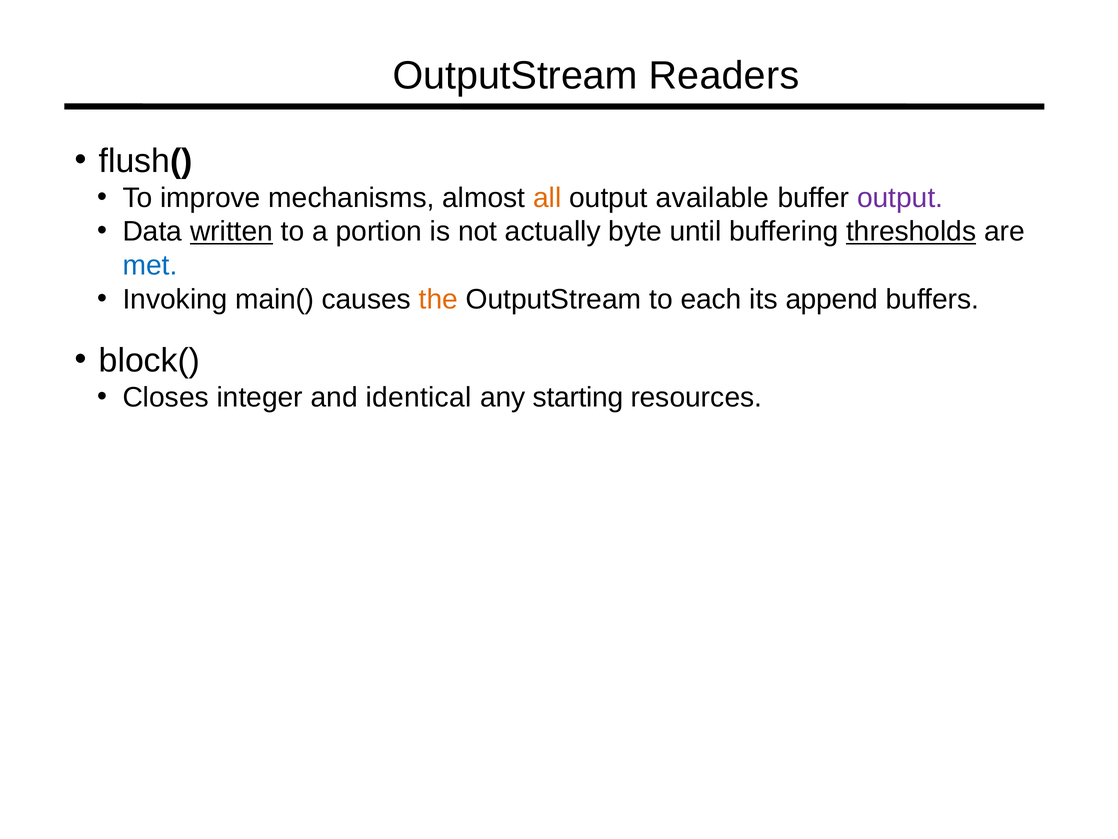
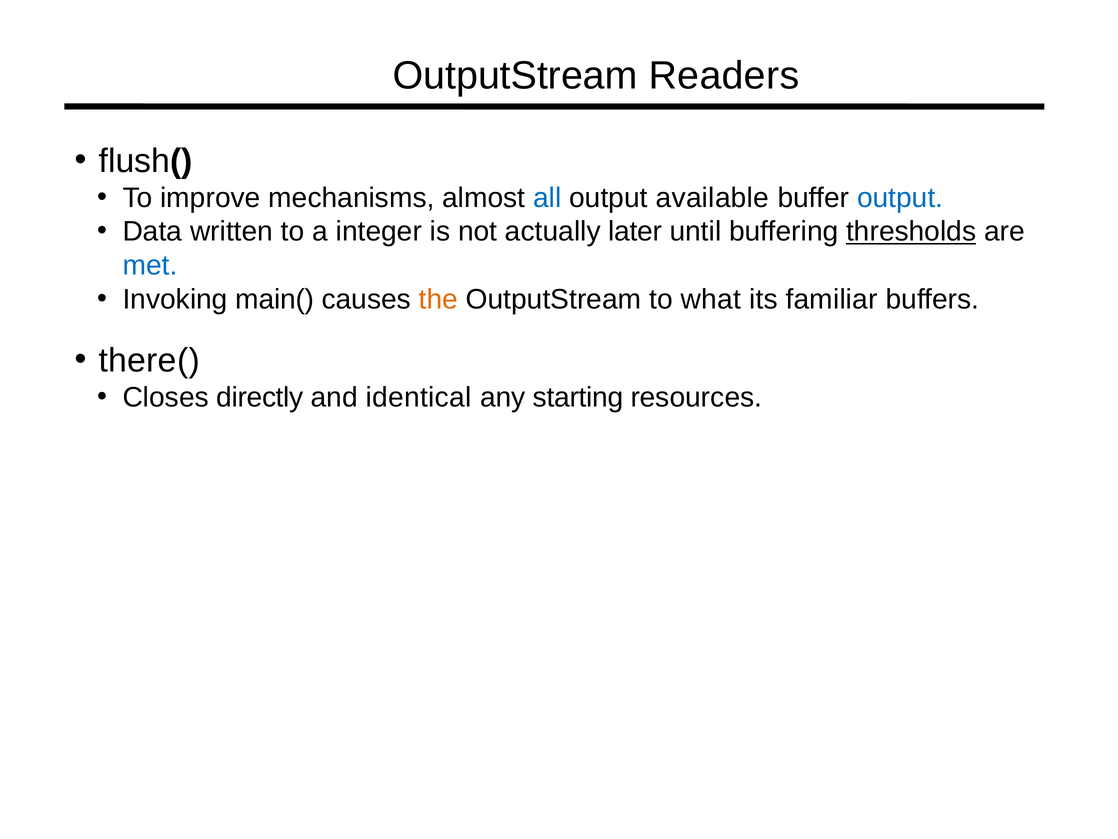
all colour: orange -> blue (547, 198)
output colour: purple -> blue (900, 198)
written underline: present -> none (232, 231)
portion: portion -> integer (379, 231)
byte: byte -> later (635, 231)
each: each -> what (711, 299)
append: append -> familiar (832, 299)
block(: block( -> there( (149, 360)
integer: integer -> directly (260, 397)
